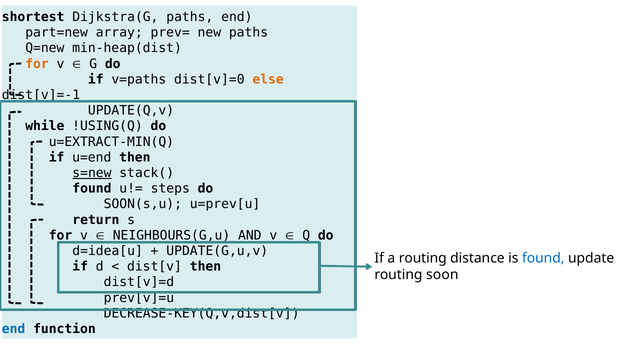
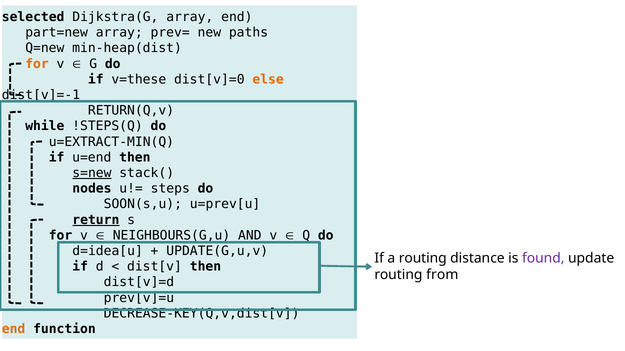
shortest: shortest -> selected (33, 17)
Dijkstra(G paths: paths -> array (190, 17)
v=paths: v=paths -> v=these (139, 80)
UPDATE(Q,v: UPDATE(Q,v -> RETURN(Q,v (131, 111)
!USING(Q: !USING(Q -> !STEPS(Q (107, 126)
found: found -> nodes (92, 189)
return underline: none -> present (96, 220)
found colour: blue -> purple (543, 259)
soon: soon -> from (442, 275)
end colour: blue -> orange (14, 330)
